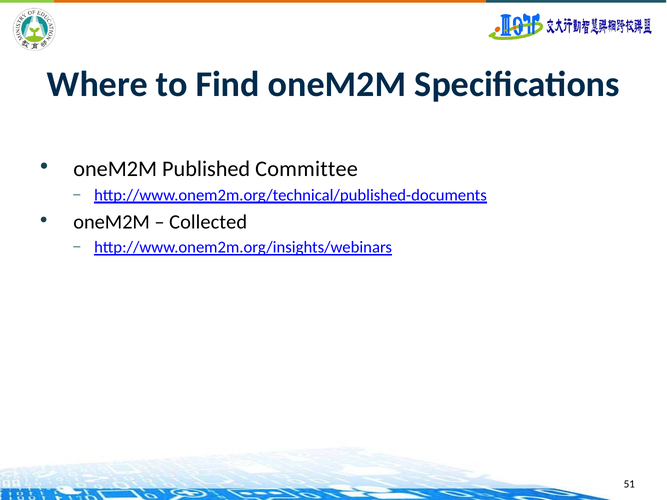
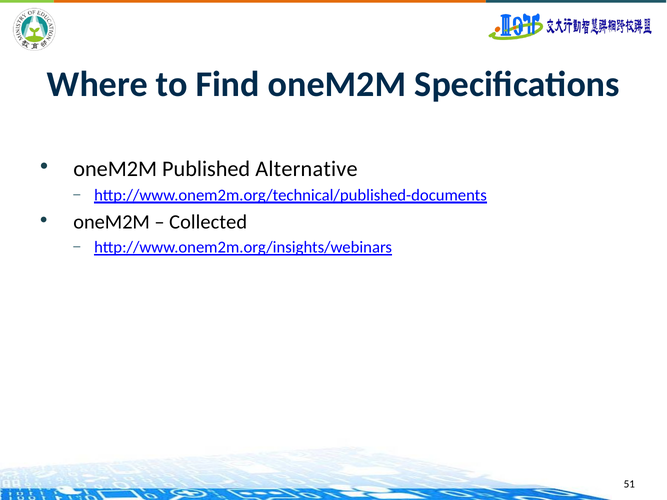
Committee: Committee -> Alternative (307, 169)
